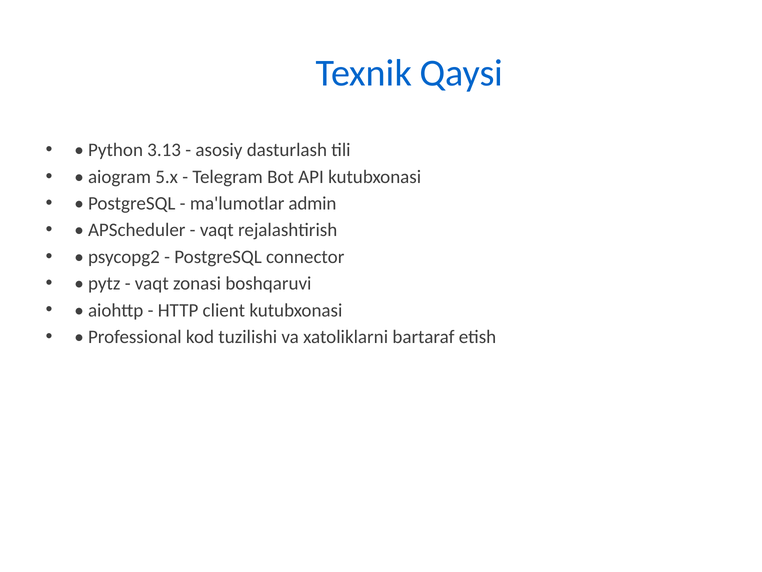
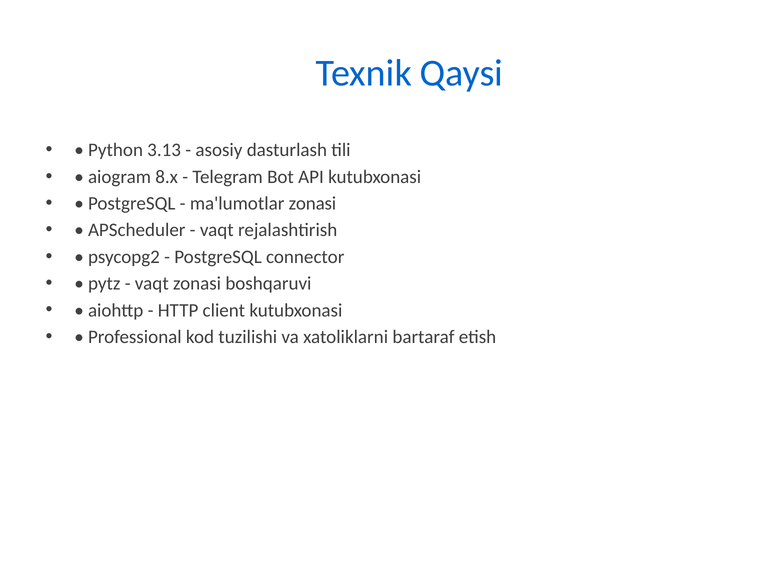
5.x: 5.x -> 8.x (167, 177)
ma'lumotlar admin: admin -> zonasi (312, 203)
